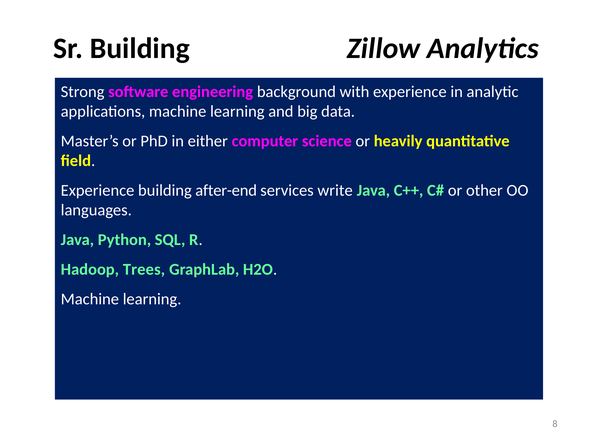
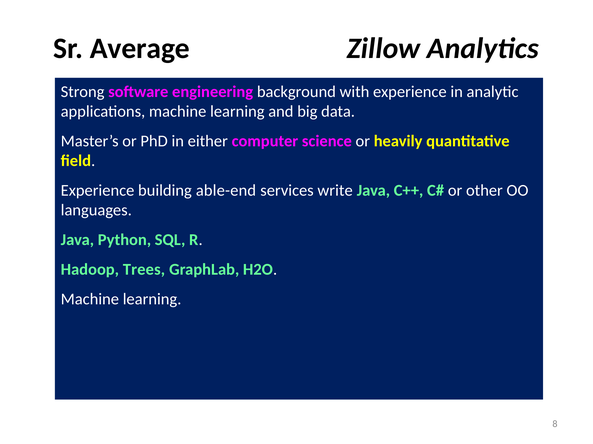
Sr Building: Building -> Average (140, 48)
after-end: after-end -> able-end (226, 191)
